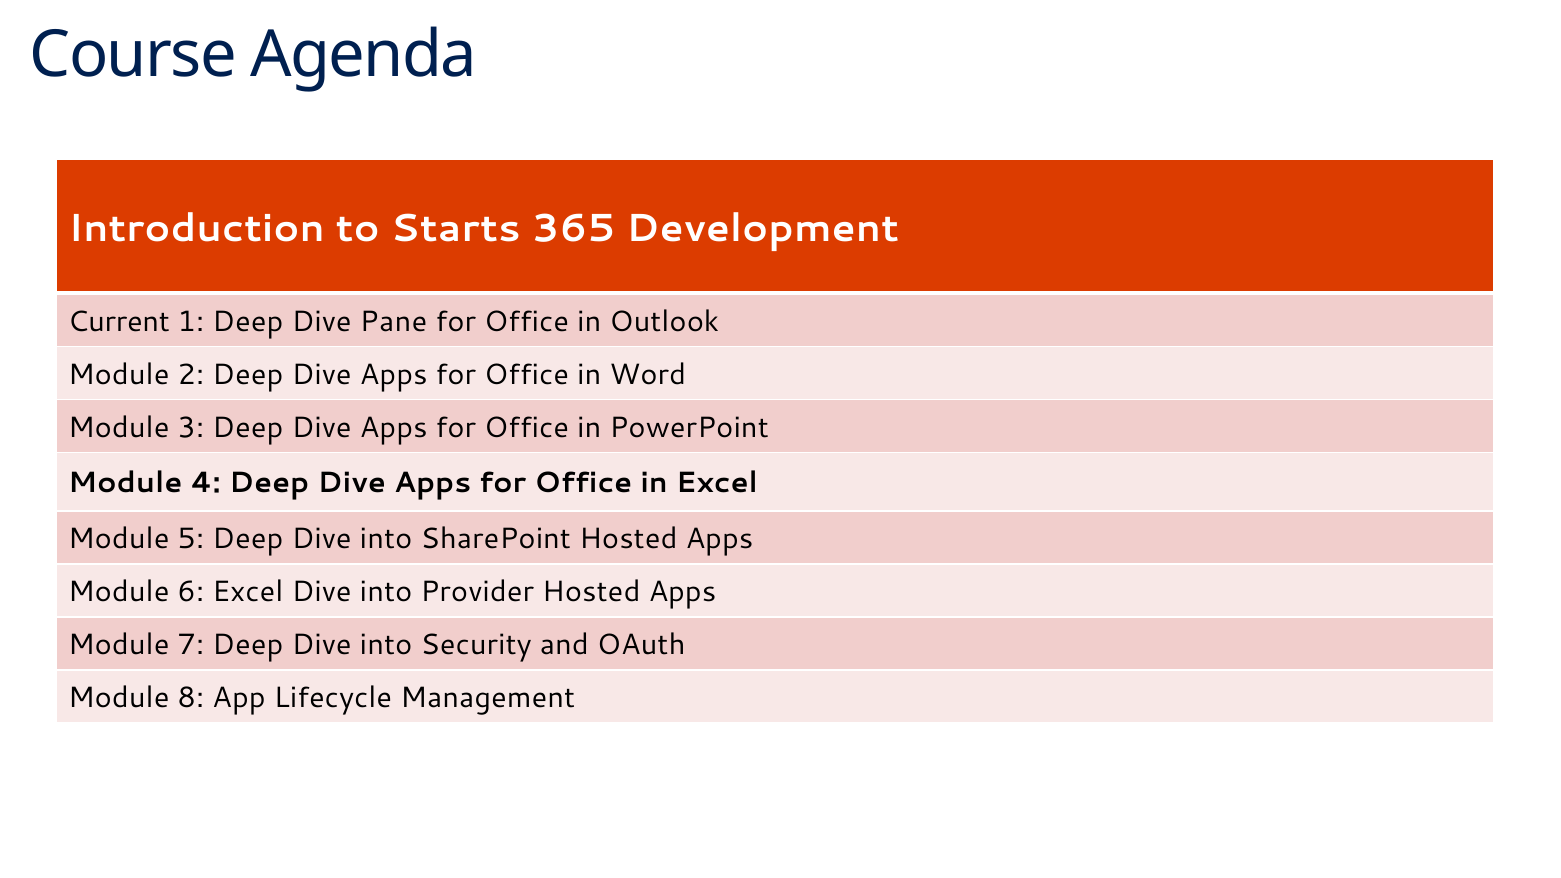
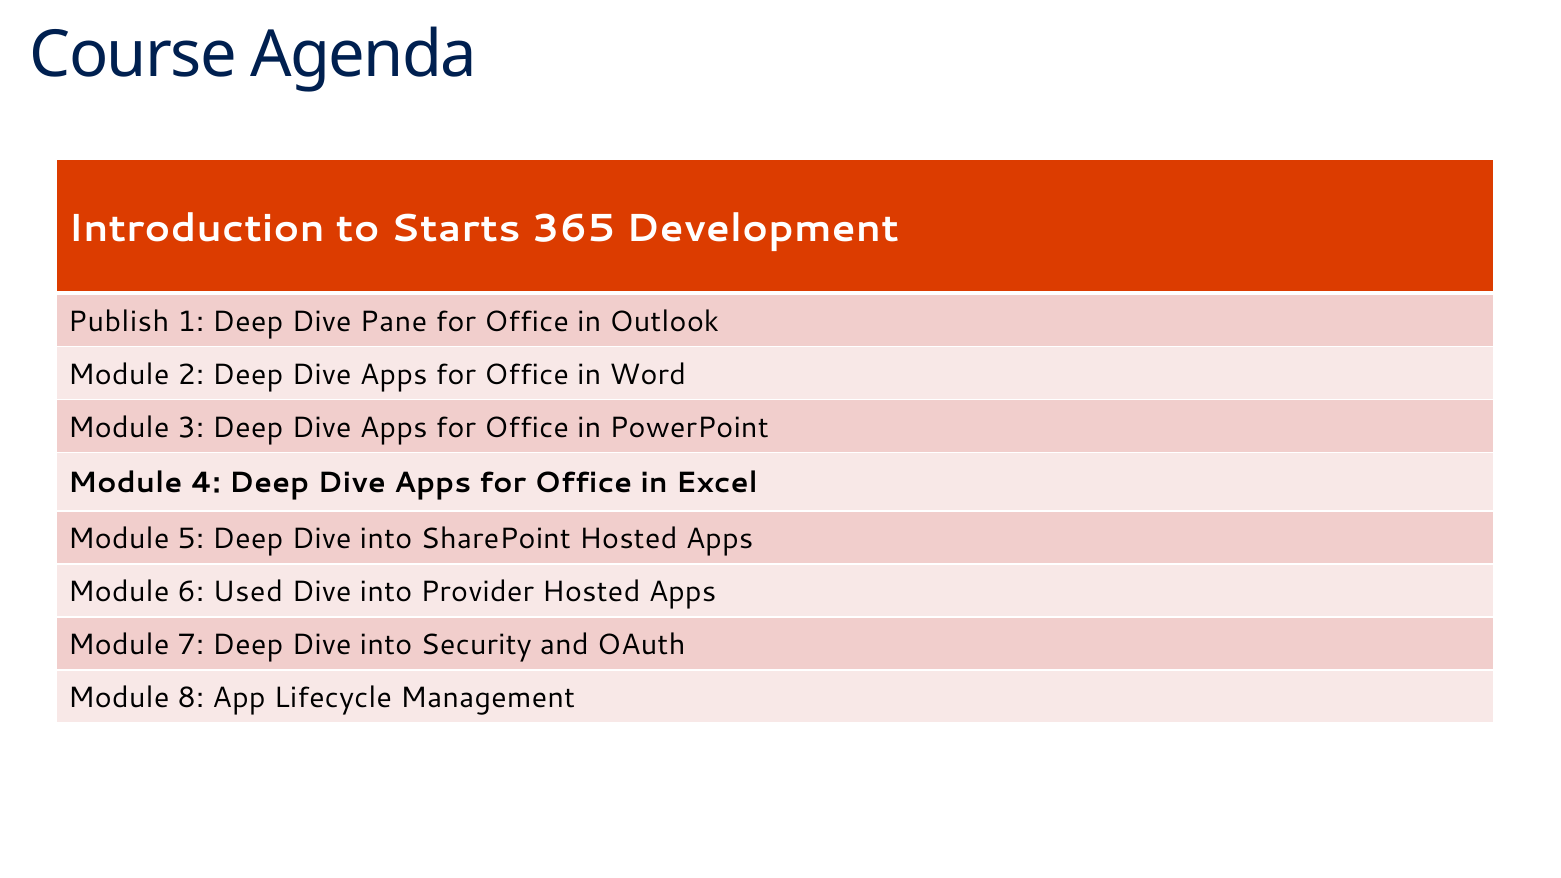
Current: Current -> Publish (119, 322)
6 Excel: Excel -> Used (248, 592)
